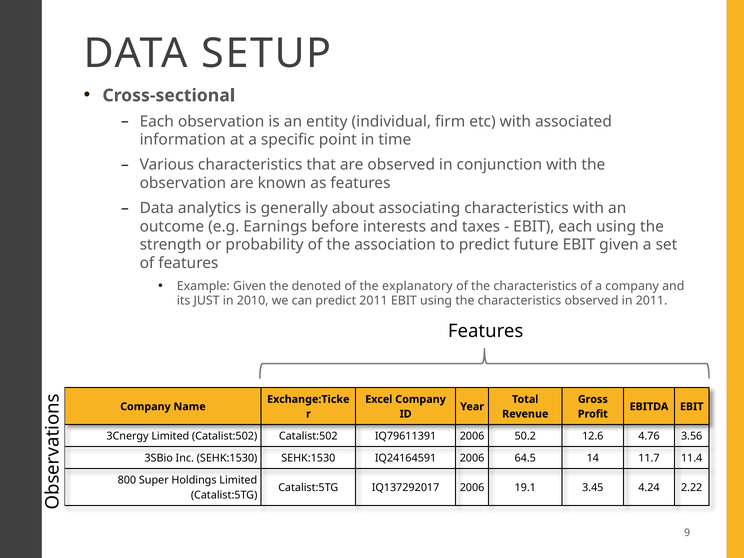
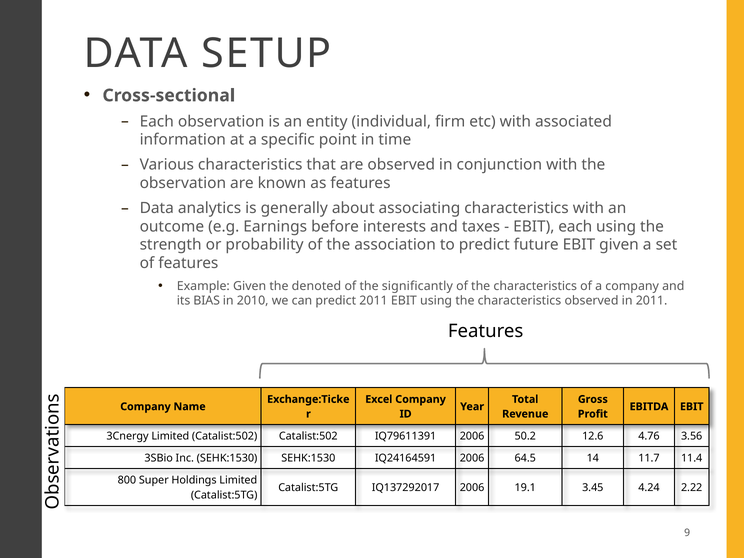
explanatory: explanatory -> significantly (417, 286)
JUST: JUST -> BIAS (207, 301)
